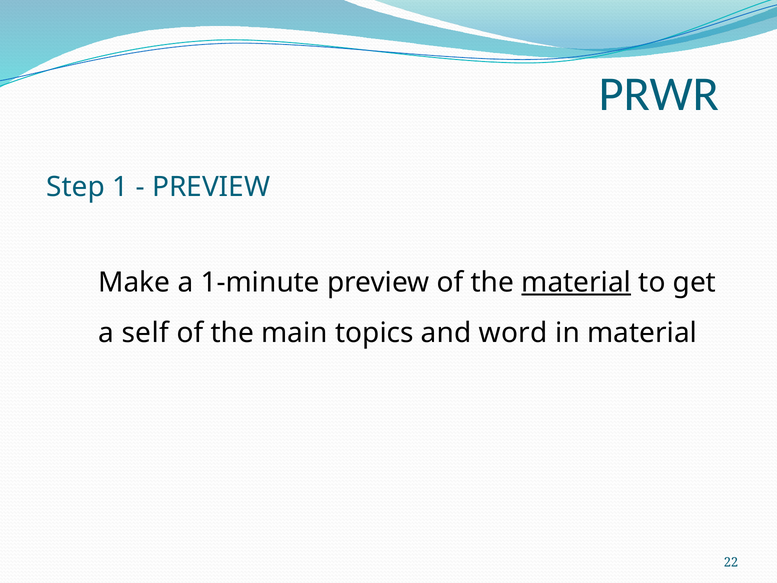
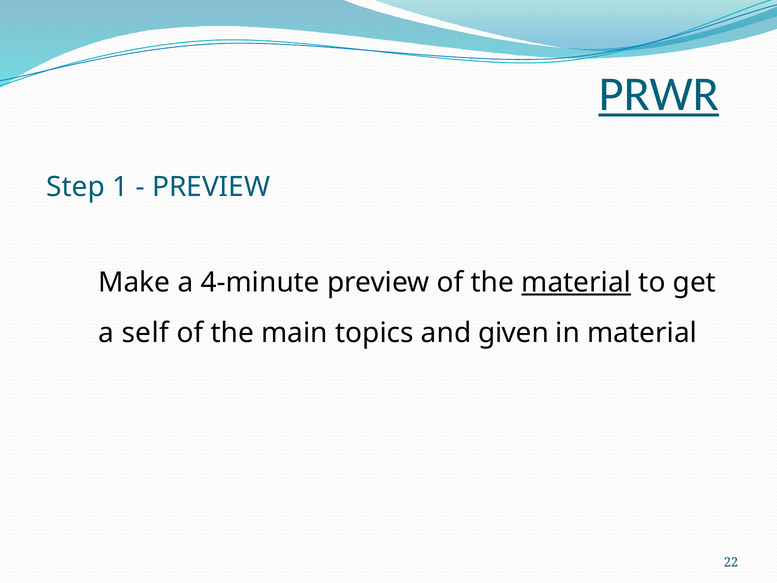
PRWR underline: none -> present (659, 94)
1-minute: 1-minute -> 4-minute (260, 282)
word: word -> given (513, 333)
